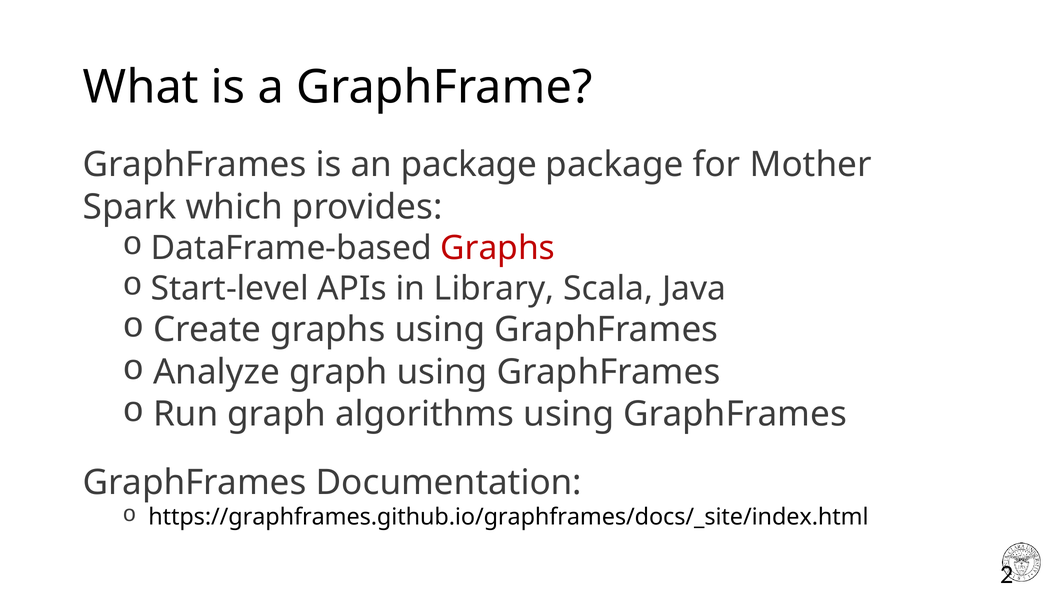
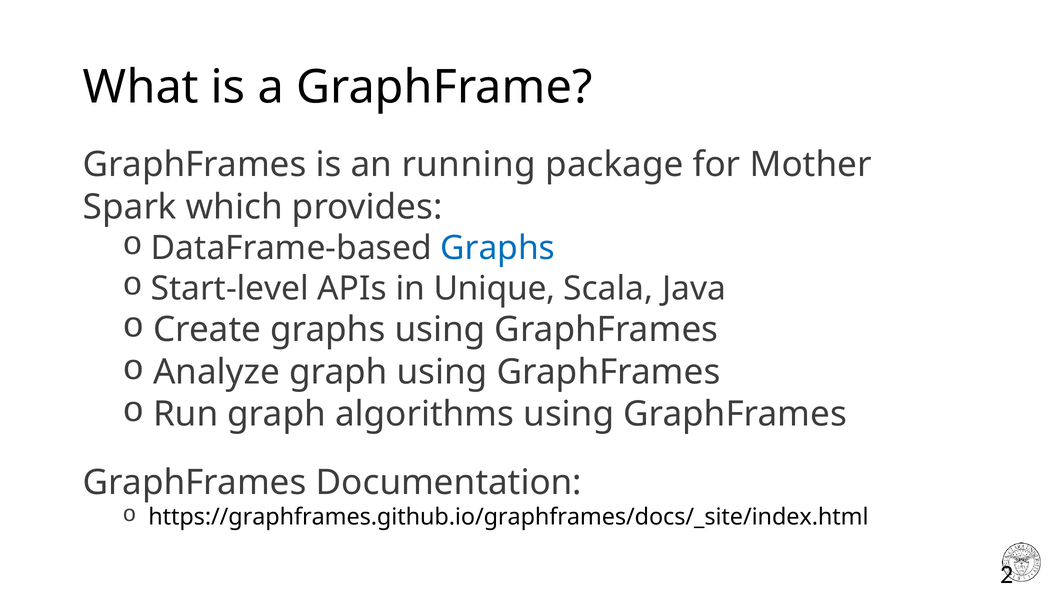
an package: package -> running (469, 165)
Graphs colour: red -> blue (498, 248)
Library: Library -> Unique (494, 288)
